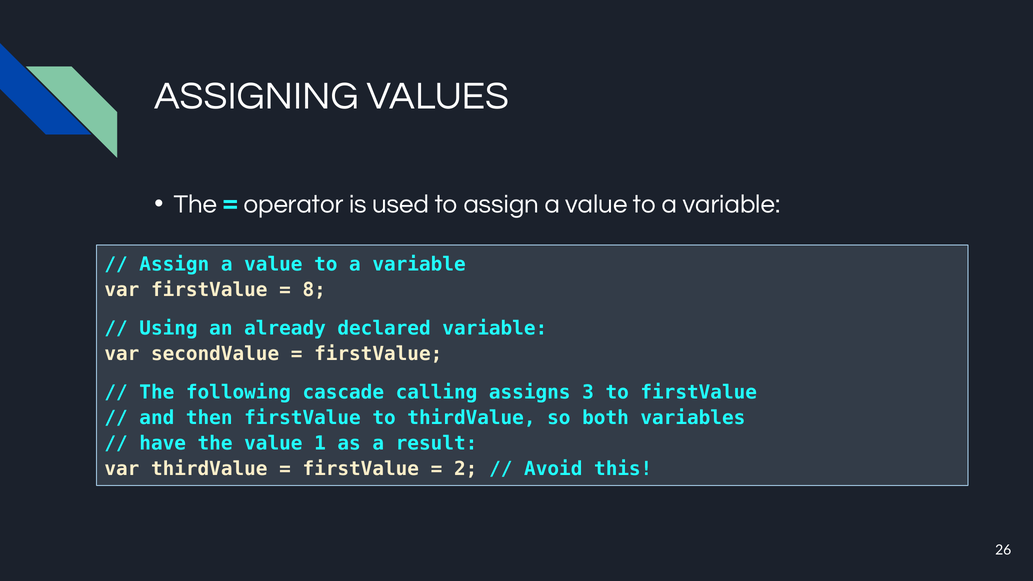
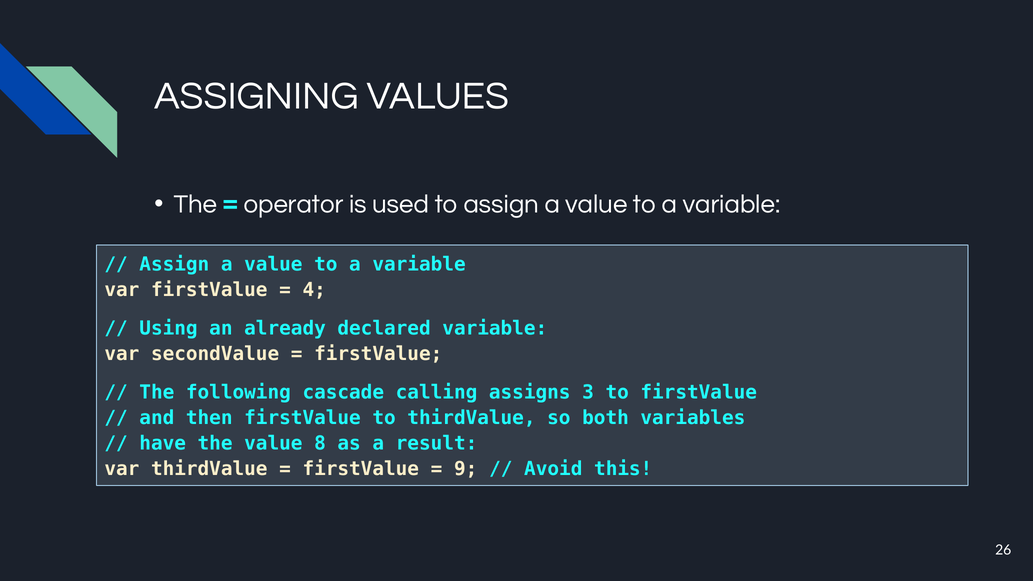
8: 8 -> 4 (314, 290)
1: 1 -> 8 (320, 443)
2: 2 -> 9 (466, 469)
